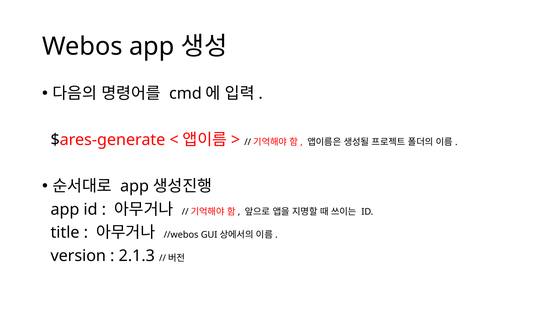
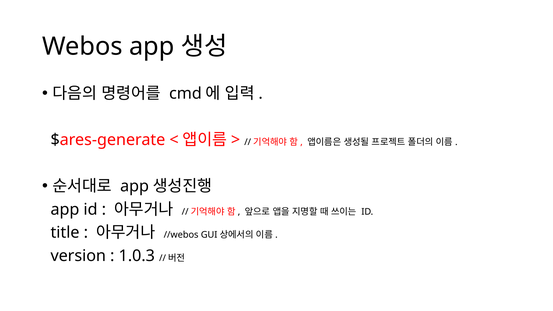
2.1.3: 2.1.3 -> 1.0.3 (137, 256)
